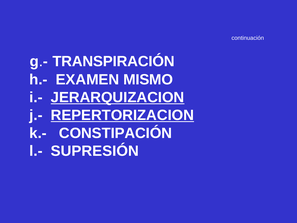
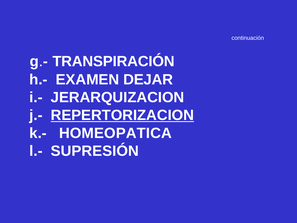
MISMO: MISMO -> DEJAR (148, 79)
JERARQUIZACION underline: present -> none (118, 97)
CONSTIPACIÓN: CONSTIPACIÓN -> HOMEOPATICA (115, 133)
